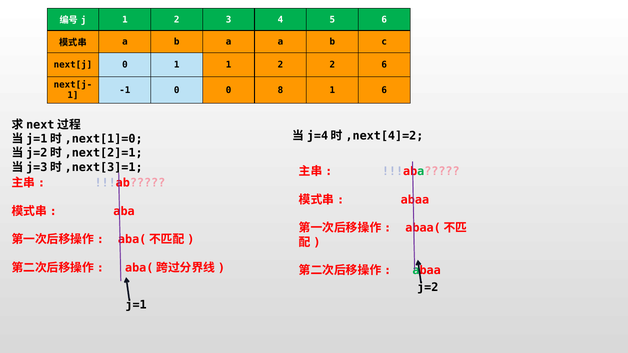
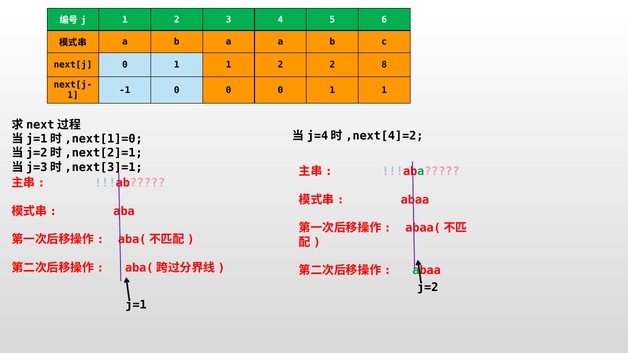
2 6: 6 -> 8 (384, 65)
0 0 8: 8 -> 0 (280, 90)
6: 6 -> 1 (384, 90)
